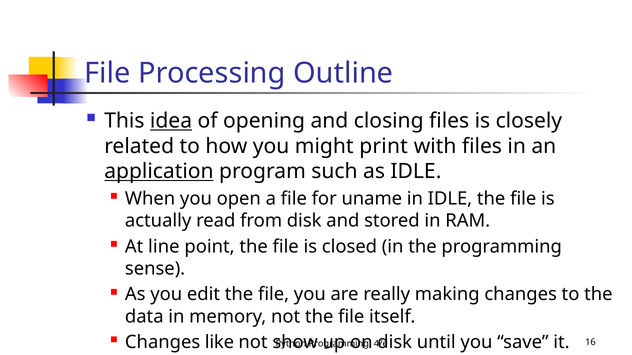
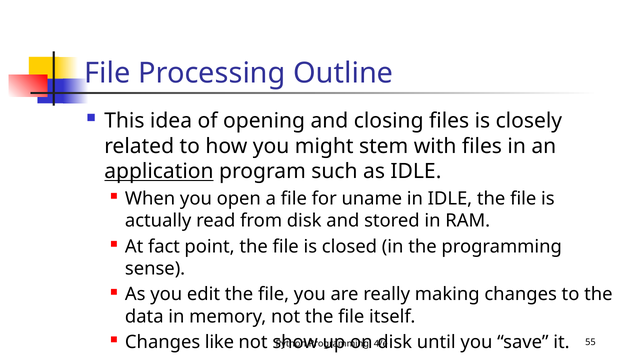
idea underline: present -> none (171, 121)
print: print -> stem (384, 146)
line: line -> fact (164, 247)
16: 16 -> 55 (590, 343)
